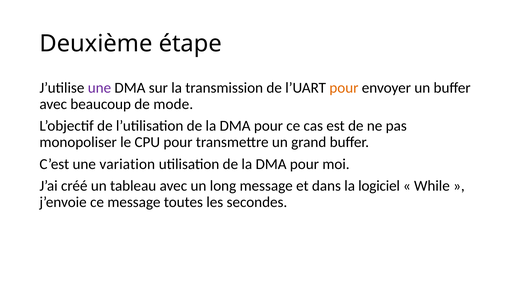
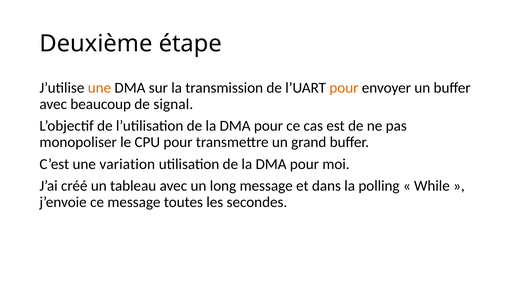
une colour: purple -> orange (99, 88)
mode: mode -> signal (173, 104)
logiciel: logiciel -> polling (379, 185)
